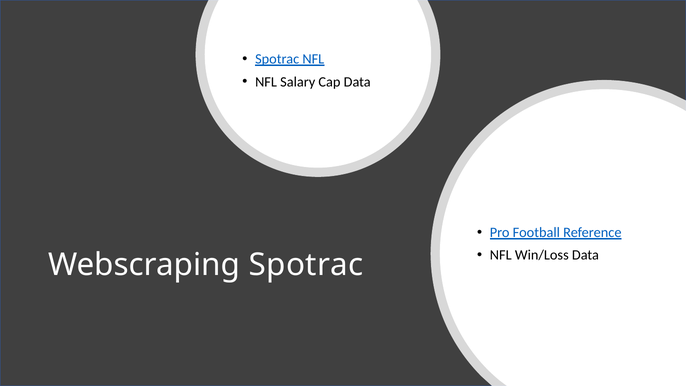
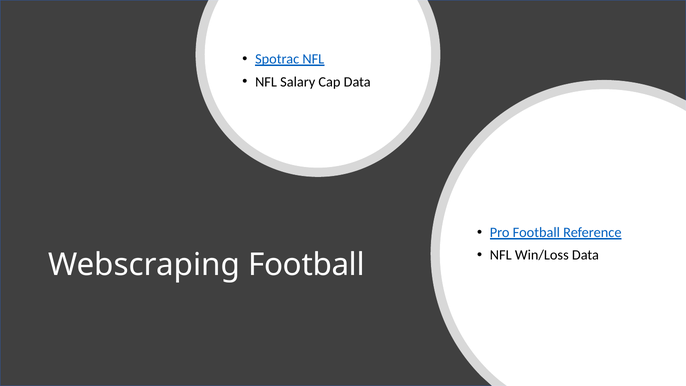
Webscraping Spotrac: Spotrac -> Football (306, 265)
